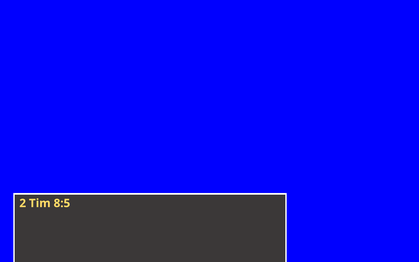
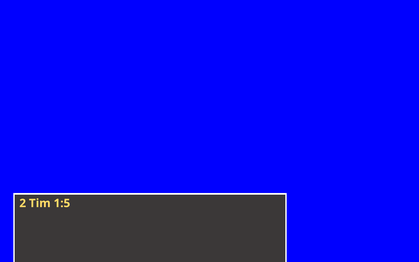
8:5: 8:5 -> 1:5 (62, 203)
